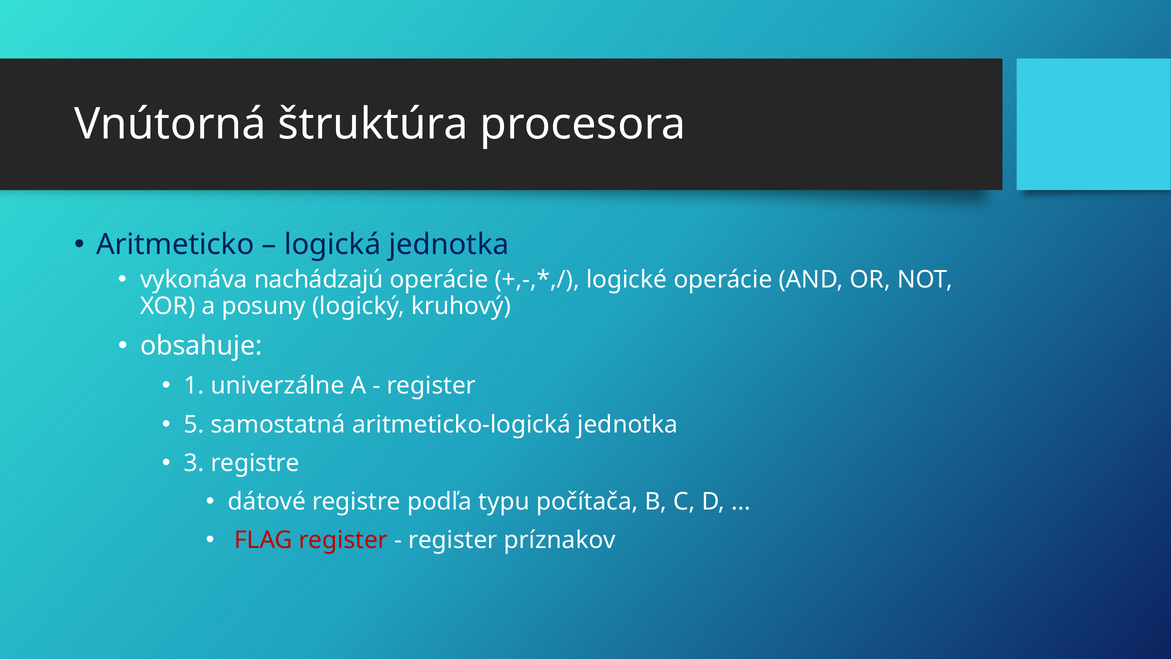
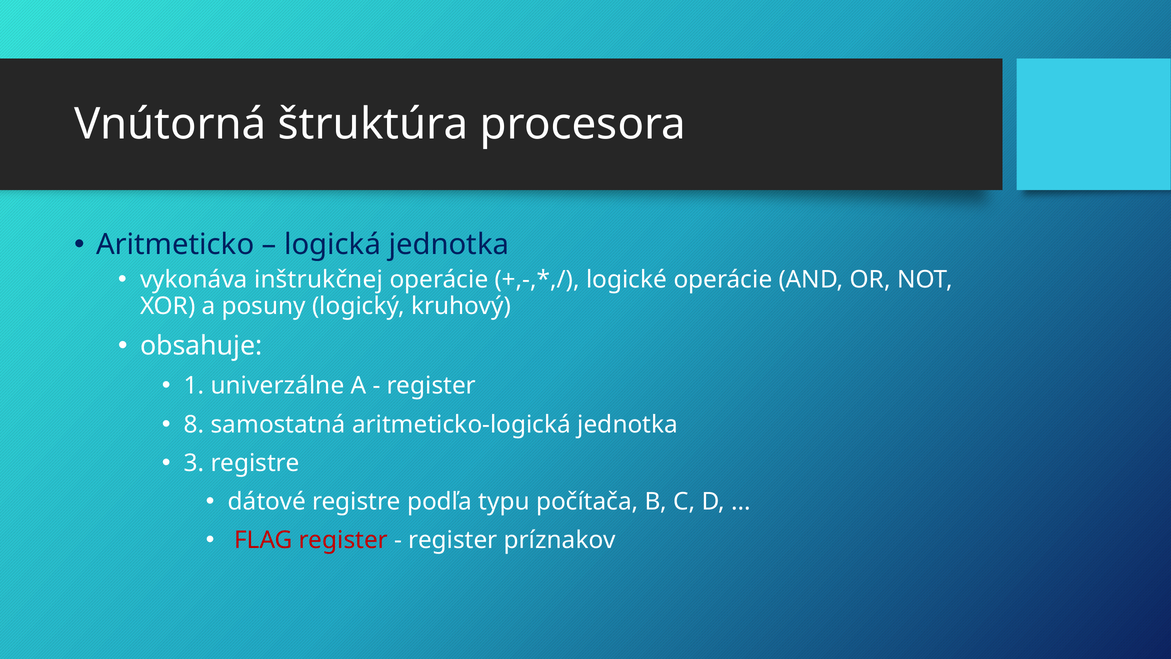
nachádzajú: nachádzajú -> inštrukčnej (319, 280)
5: 5 -> 8 (194, 424)
